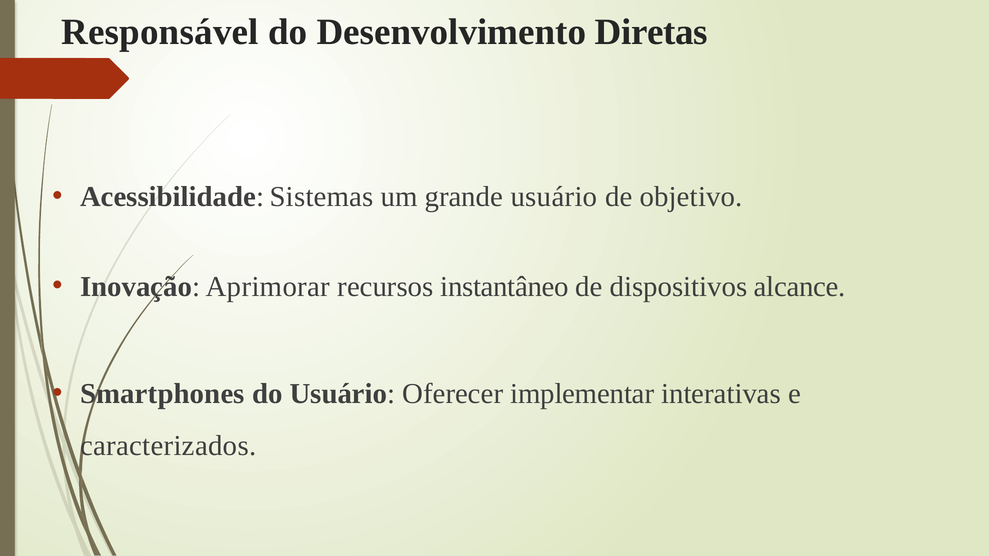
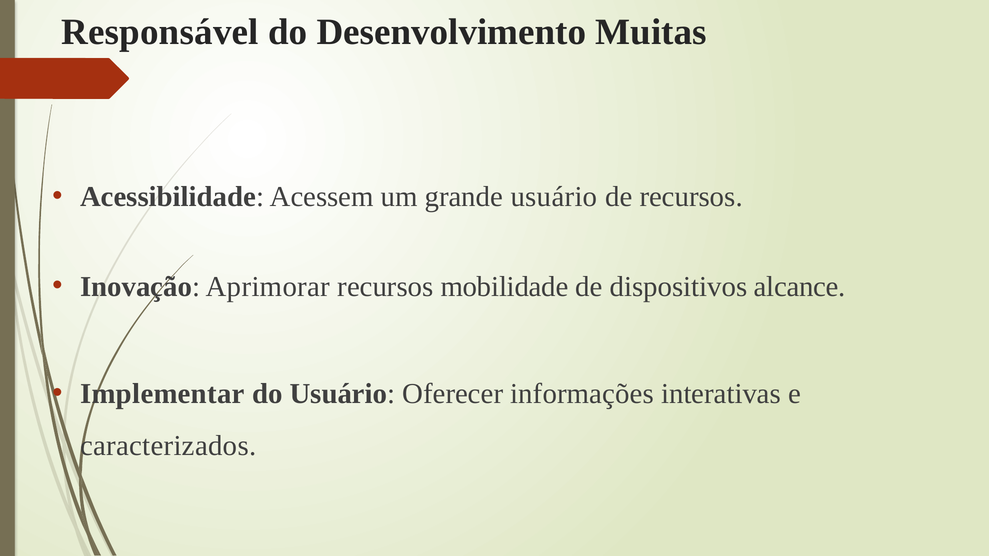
Diretas: Diretas -> Muitas (651, 32)
Sistemas: Sistemas -> Acessem (322, 197)
de objetivo: objetivo -> recursos (691, 197)
instantâneo: instantâneo -> mobilidade (505, 287)
Smartphones: Smartphones -> Implementar (162, 394)
implementar: implementar -> informações (582, 394)
